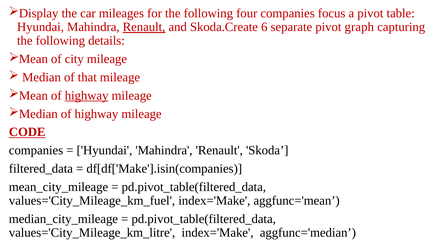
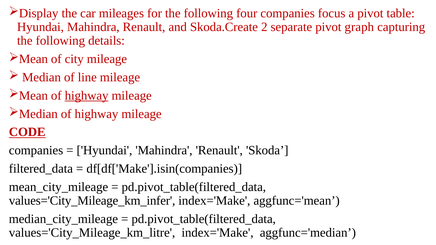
Renault underline: present -> none (144, 27)
6: 6 -> 2 (264, 27)
that: that -> line (87, 77)
values='City_Mileage_km_fuel: values='City_Mileage_km_fuel -> values='City_Mileage_km_infer (92, 201)
